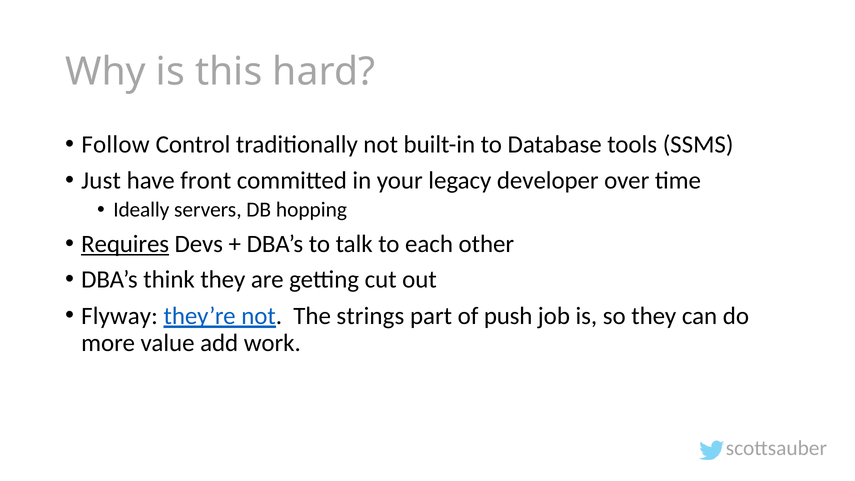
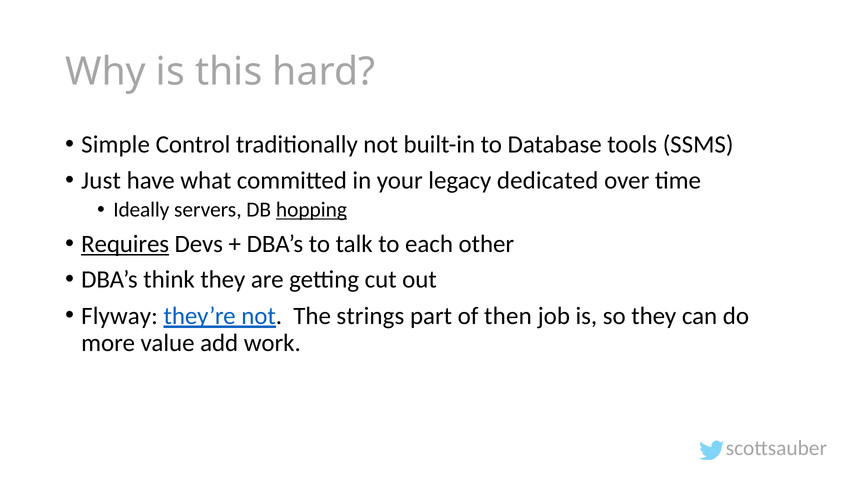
Follow: Follow -> Simple (116, 145)
front: front -> what (206, 180)
developer: developer -> dedicated (548, 180)
hopping underline: none -> present (311, 210)
push: push -> then (508, 316)
